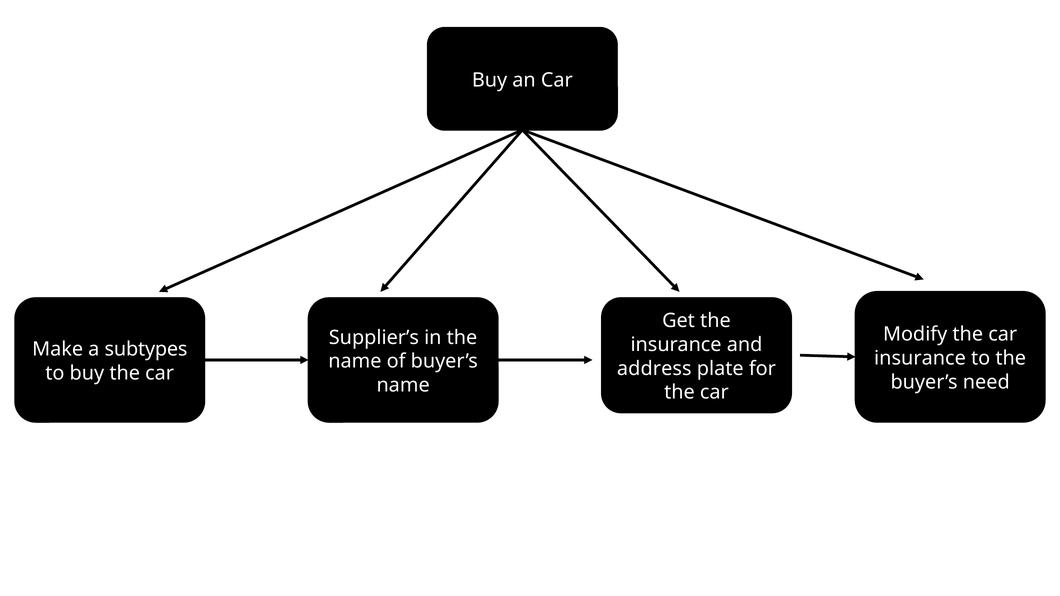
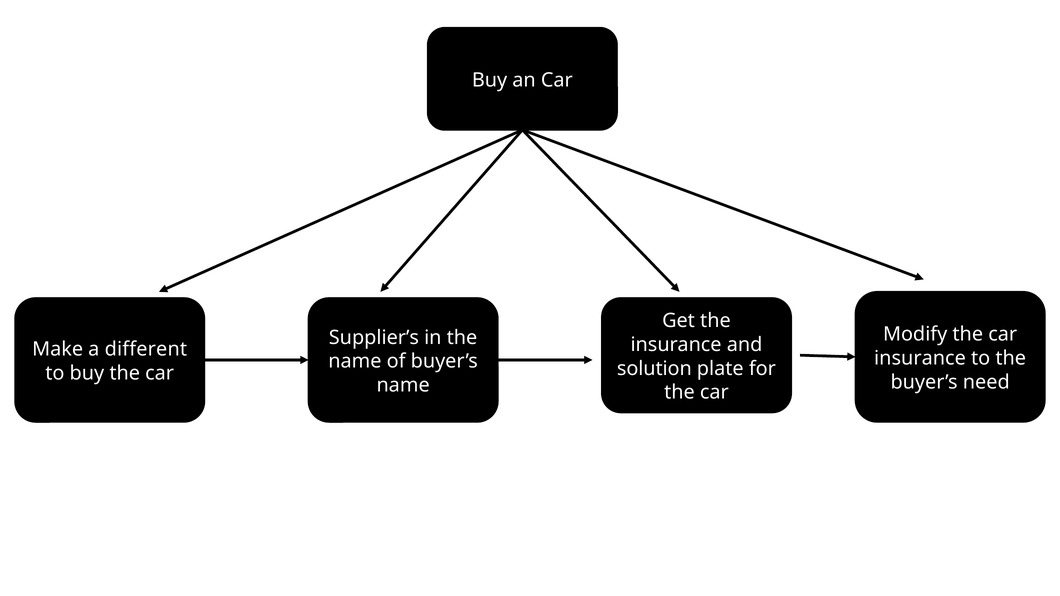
subtypes: subtypes -> different (146, 350)
address: address -> solution (654, 369)
